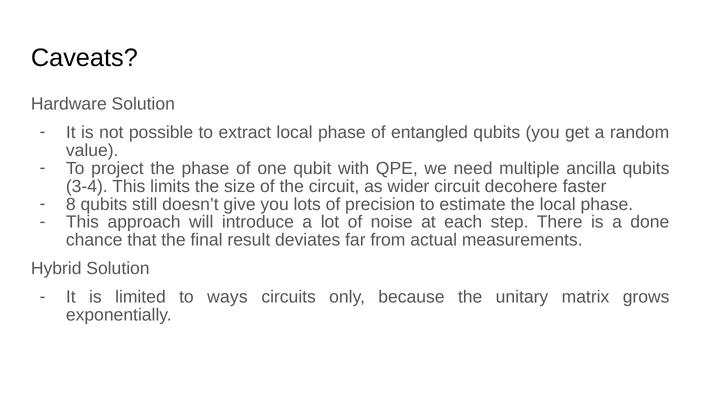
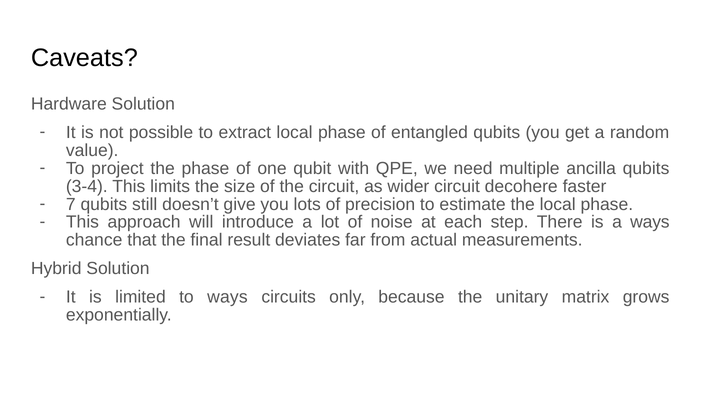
8: 8 -> 7 (71, 204)
a done: done -> ways (650, 222)
